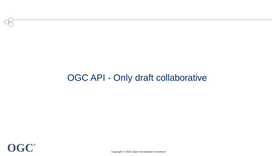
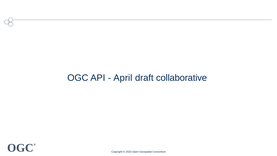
Only: Only -> April (123, 78)
